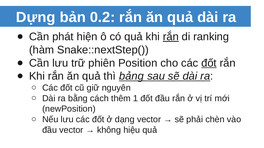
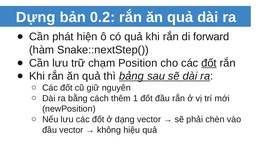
rắn underline: present -> none (171, 37)
ranking: ranking -> forward (211, 37)
phiên: phiên -> chạm (102, 63)
